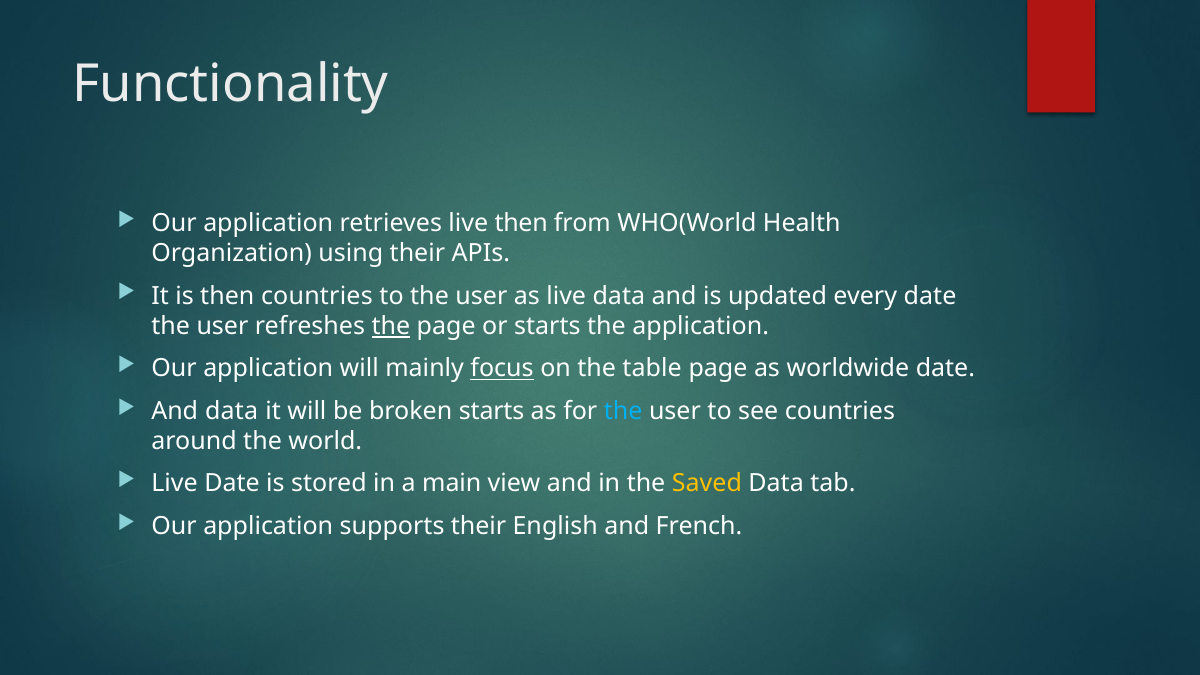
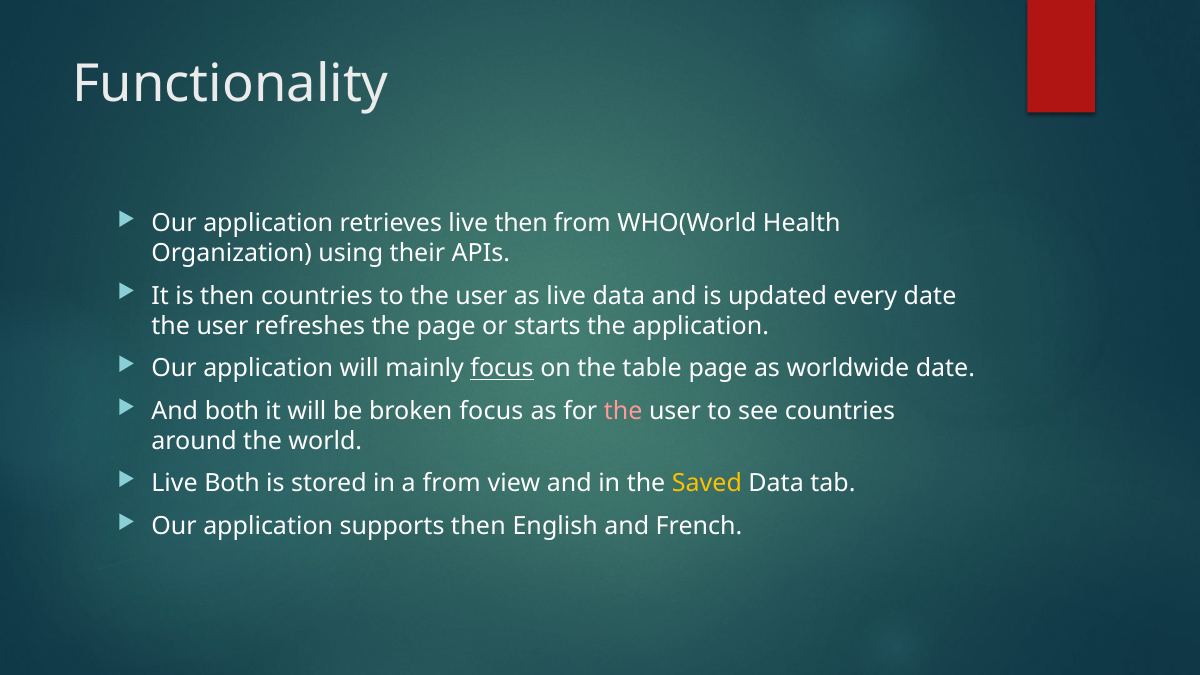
the underline: present -> none (391, 326)
And data: data -> both (232, 411)
broken starts: starts -> focus (491, 411)
the colour: light blue -> pink (623, 411)
Live Date: Date -> Both (232, 484)
a main: main -> from (452, 484)
supports their: their -> then (478, 526)
